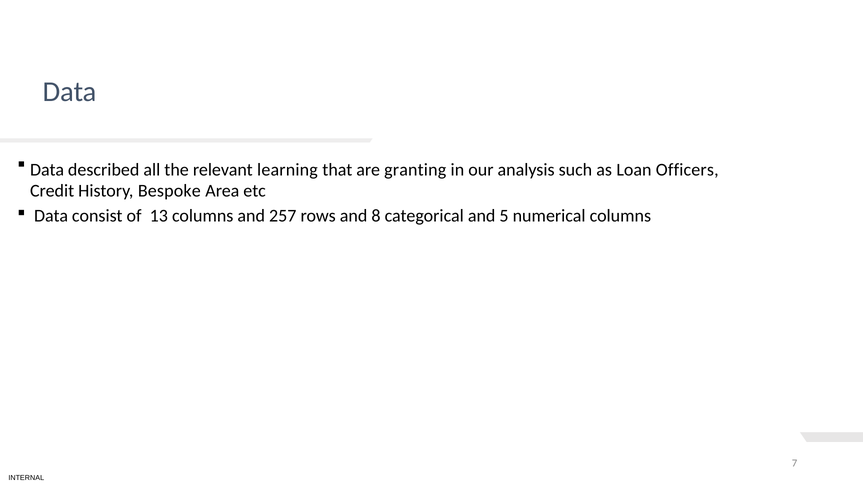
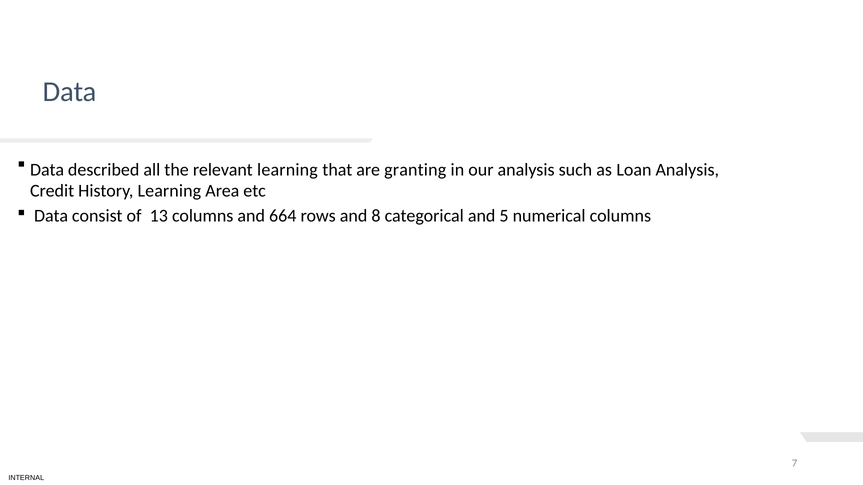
Loan Officers: Officers -> Analysis (687, 170)
History Bespoke: Bespoke -> Learning (169, 191)
257: 257 -> 664 (283, 216)
